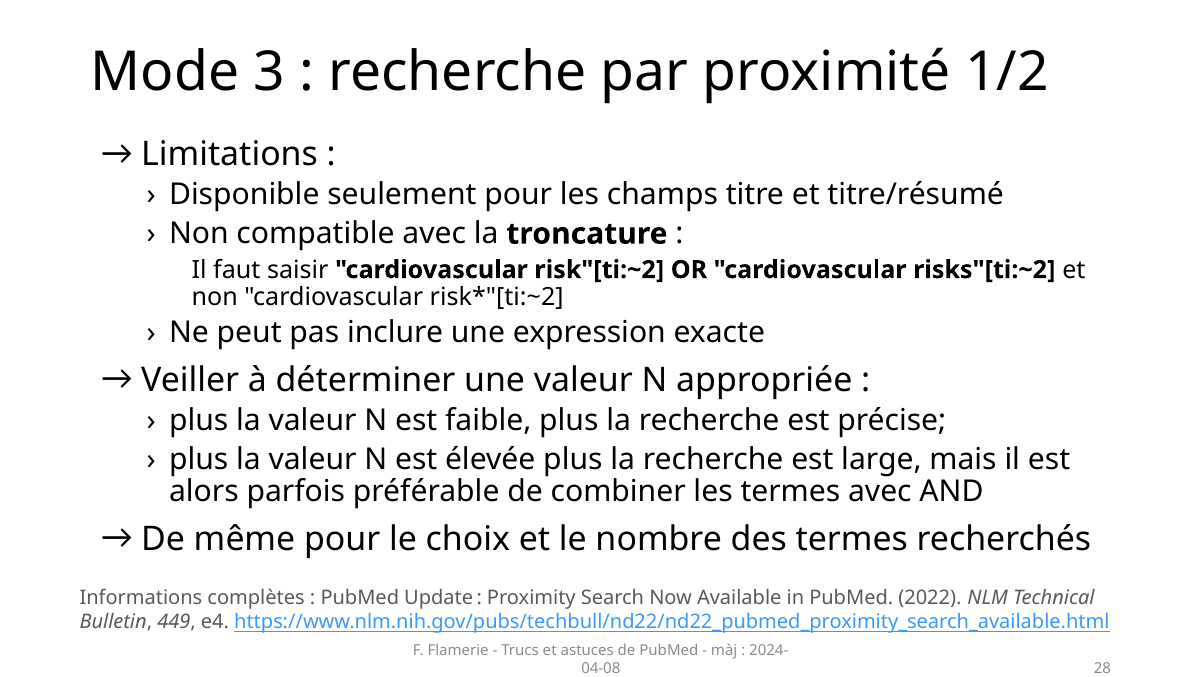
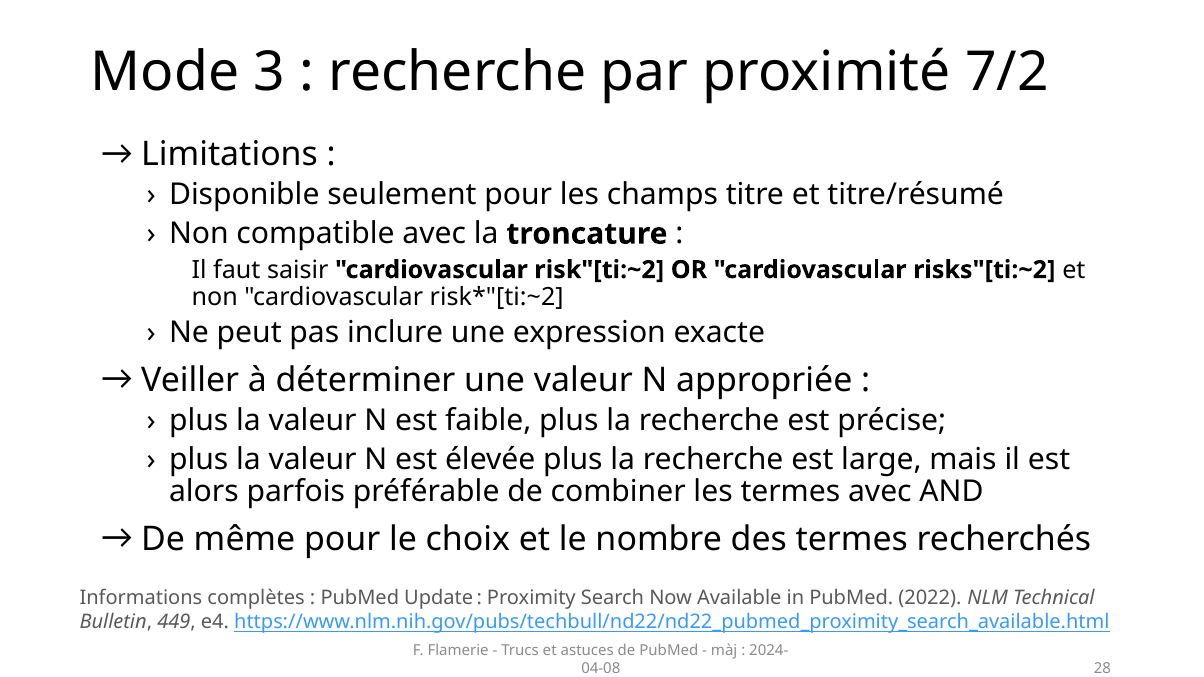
1/2: 1/2 -> 7/2 (1007, 73)
